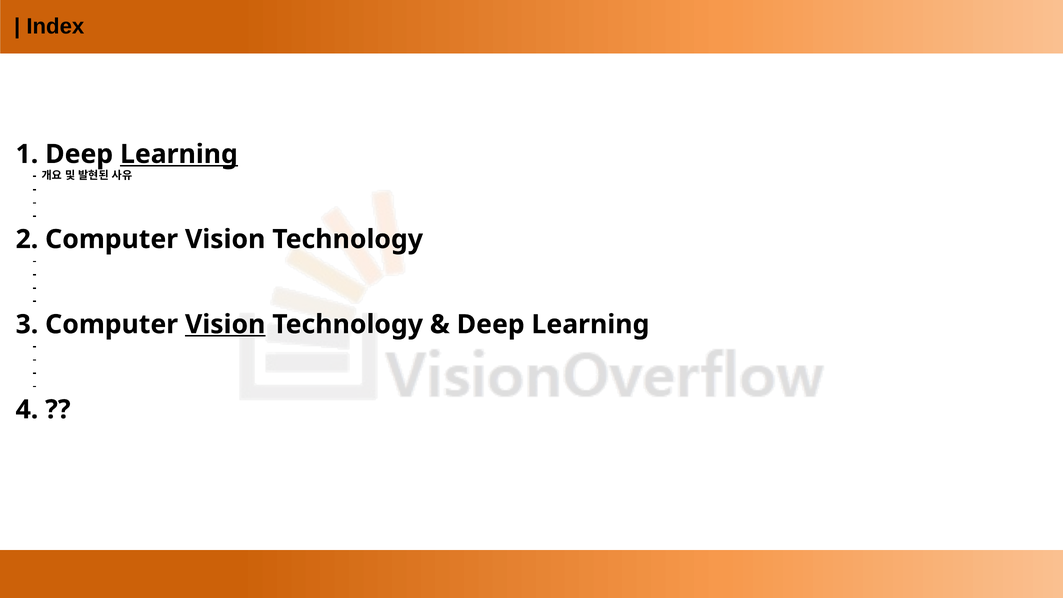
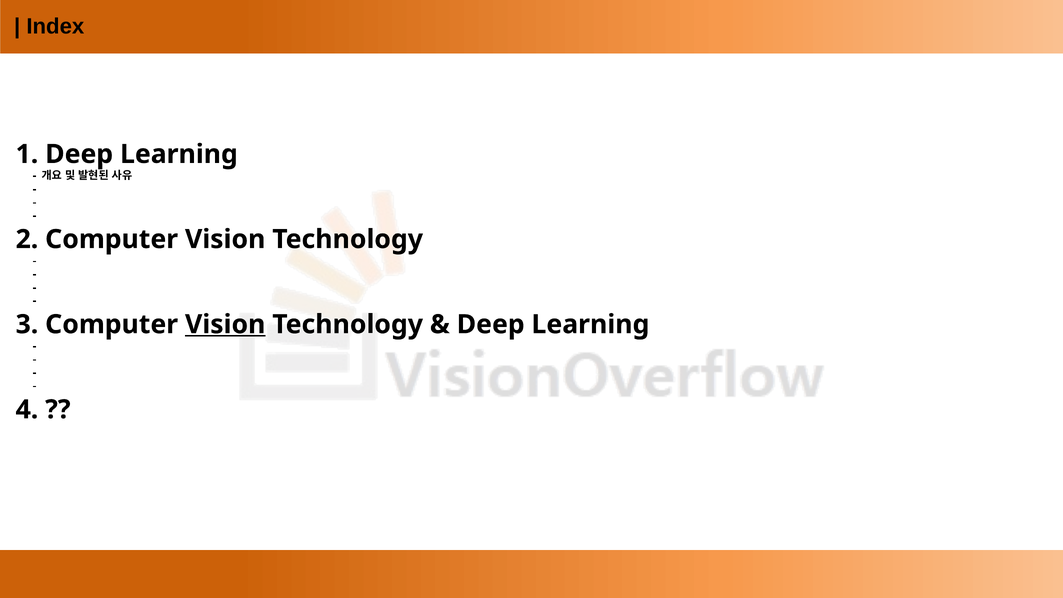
Learning underline: present -> none (179, 154)
